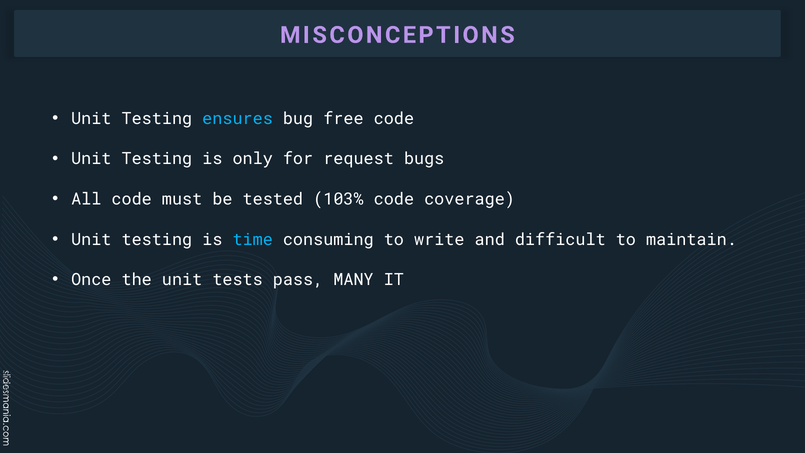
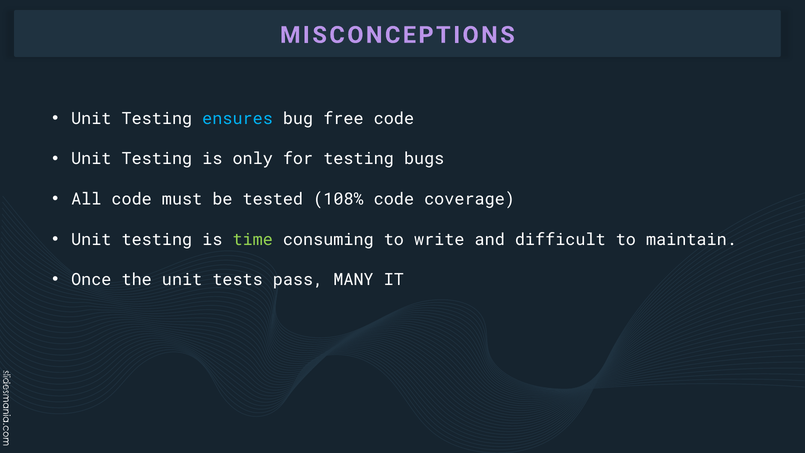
for request: request -> testing (359, 159)
103%: 103% -> 108% (338, 199)
time colour: light blue -> light green (253, 239)
